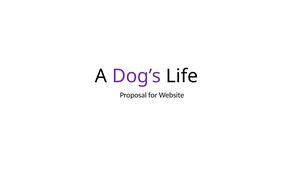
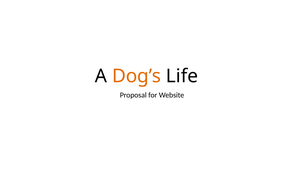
Dog’s colour: purple -> orange (137, 76)
